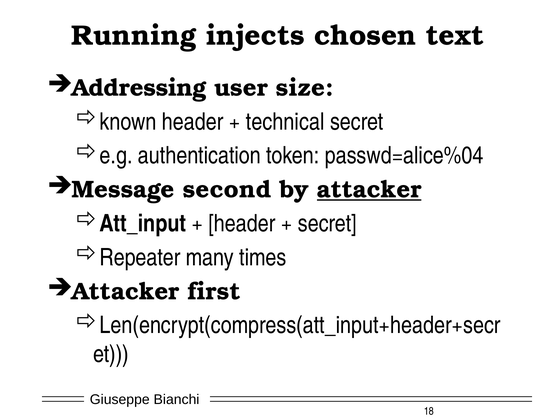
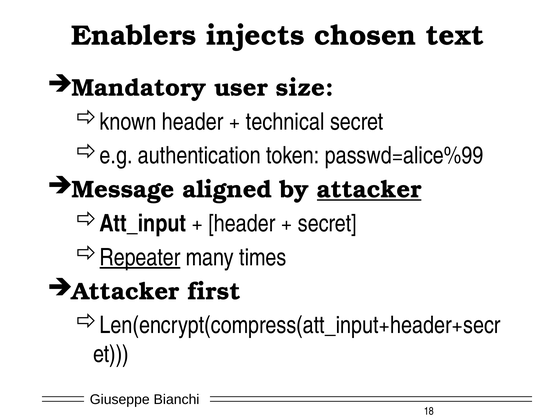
Running: Running -> Enablers (134, 36)
Addressing: Addressing -> Mandatory (139, 88)
passwd=alice%04: passwd=alice%04 -> passwd=alice%99 (404, 156)
second: second -> aligned (227, 190)
Repeater underline: none -> present (140, 257)
